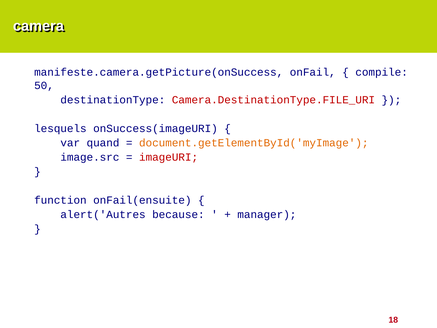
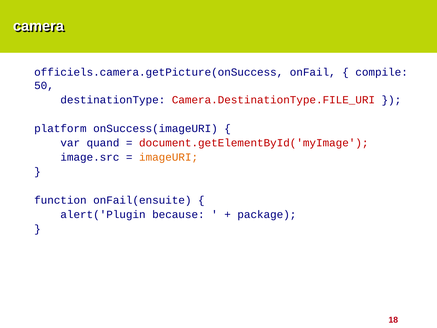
manifeste.camera.getPicture(onSuccess: manifeste.camera.getPicture(onSuccess -> officiels.camera.getPicture(onSuccess (159, 72)
lesquels: lesquels -> platform (60, 128)
document.getElementById('myImage colour: orange -> red (254, 143)
imageURI colour: red -> orange (169, 157)
alert('Autres: alert('Autres -> alert('Plugin (103, 214)
manager: manager -> package (267, 214)
